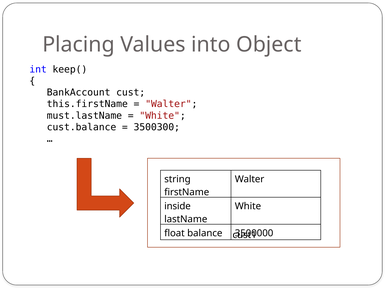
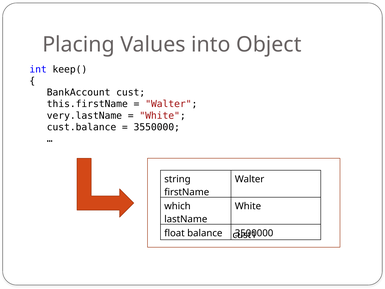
must.lastName: must.lastName -> very.lastName (84, 115)
3500300: 3500300 -> 3550000 (157, 127)
inside: inside -> which (177, 206)
